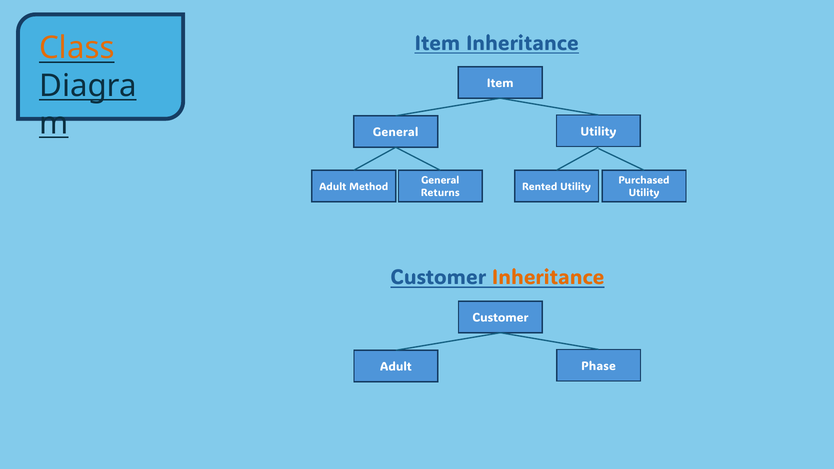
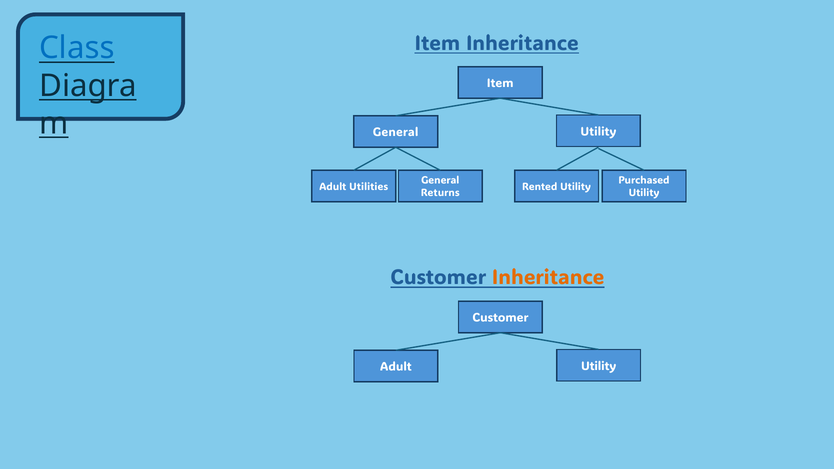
Class colour: orange -> blue (77, 48)
Method: Method -> Utilities (369, 187)
Adult Phase: Phase -> Utility (599, 366)
